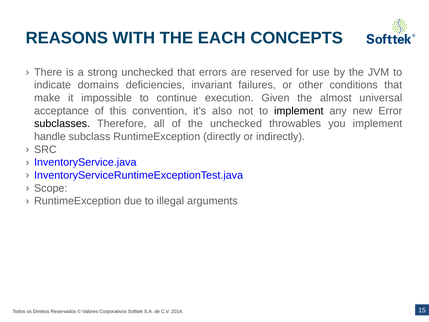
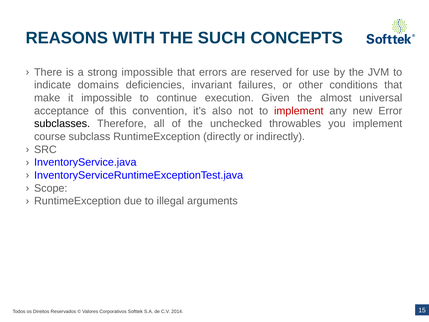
EACH: EACH -> SUCH (222, 38)
strong unchecked: unchecked -> impossible (147, 72)
implement colour: black -> red (299, 111)
handle: handle -> course (50, 137)
